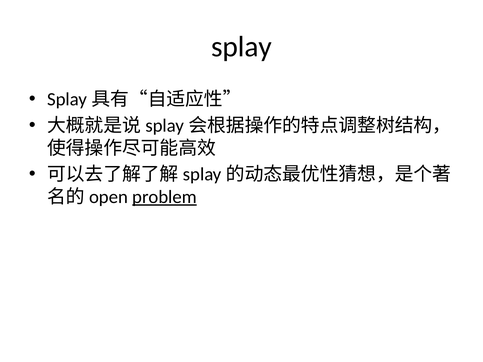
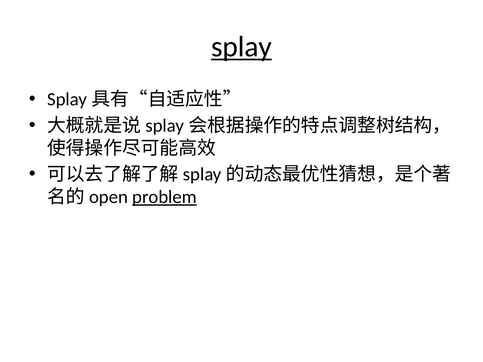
splay underline: none -> present (242, 47)
